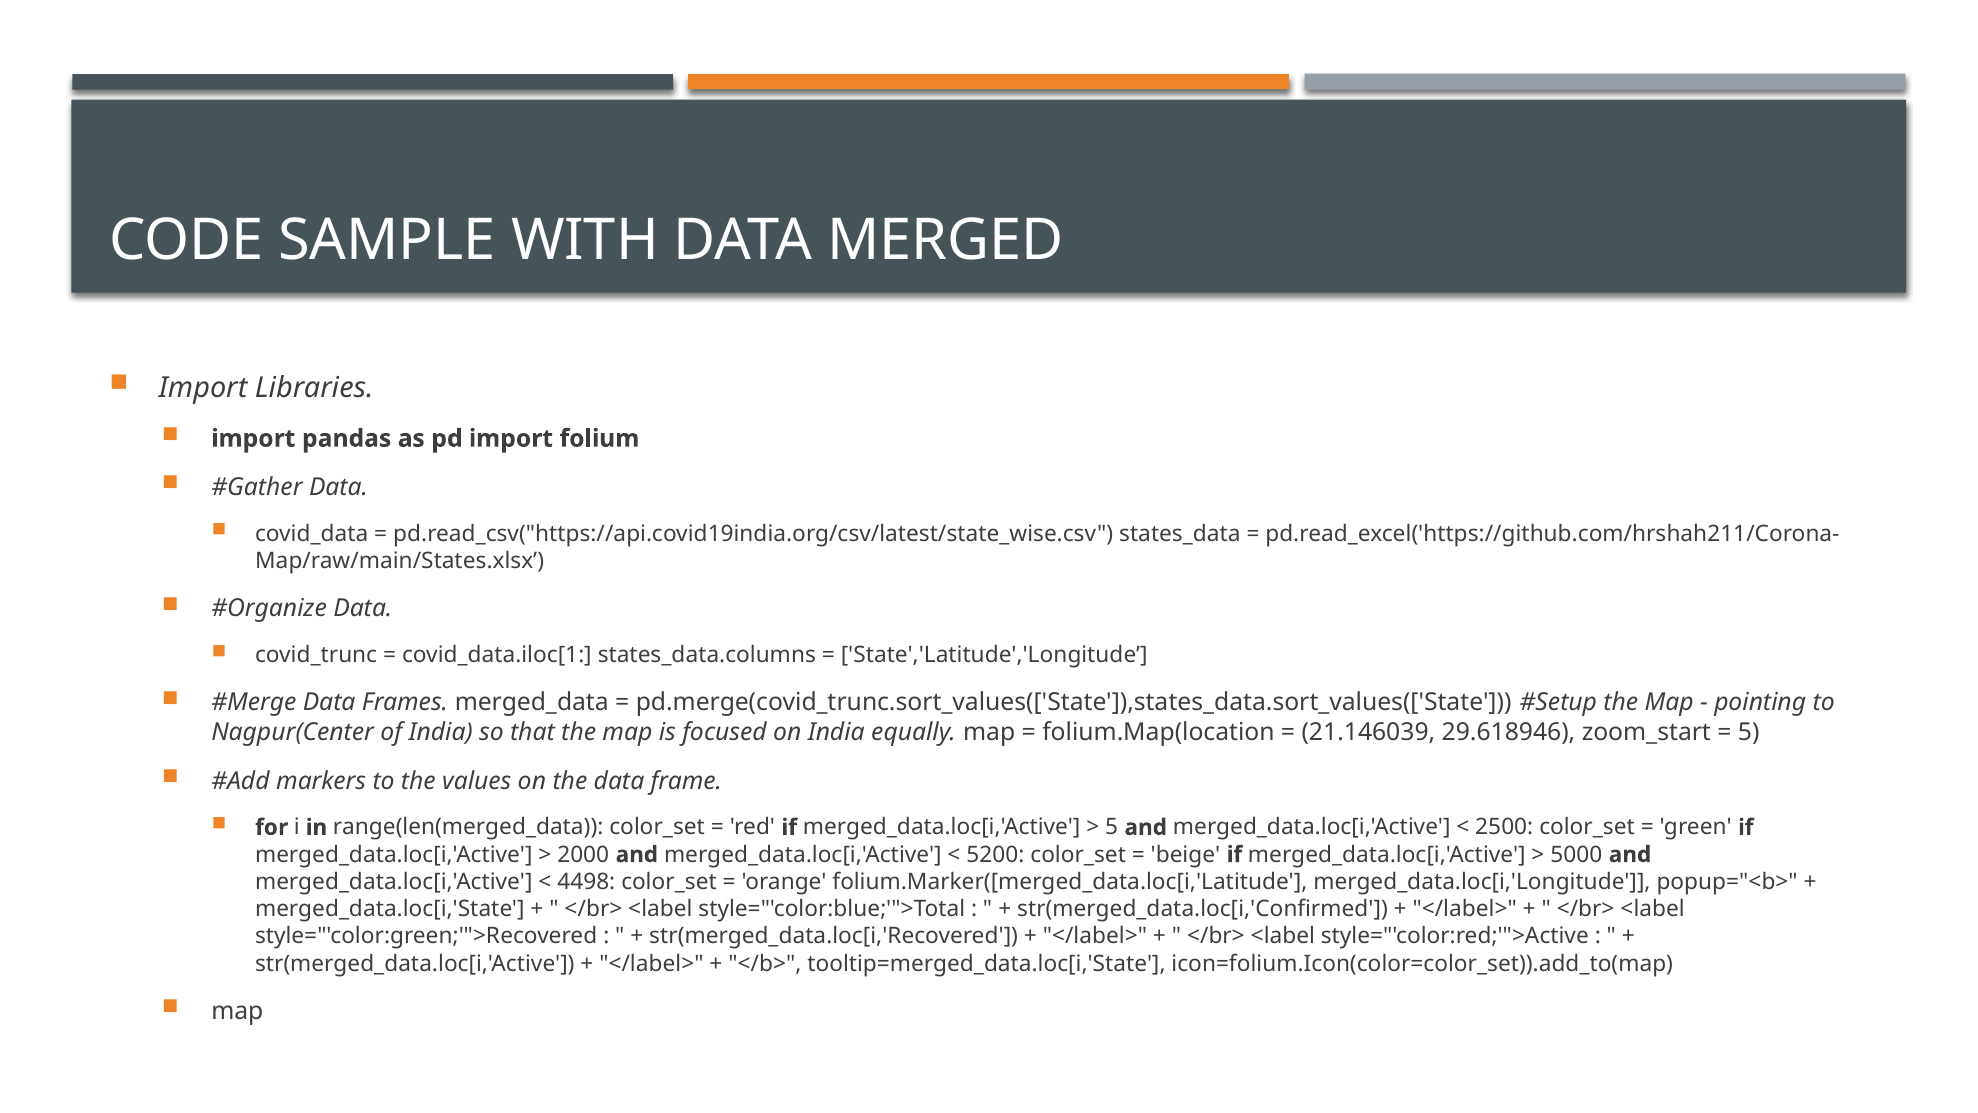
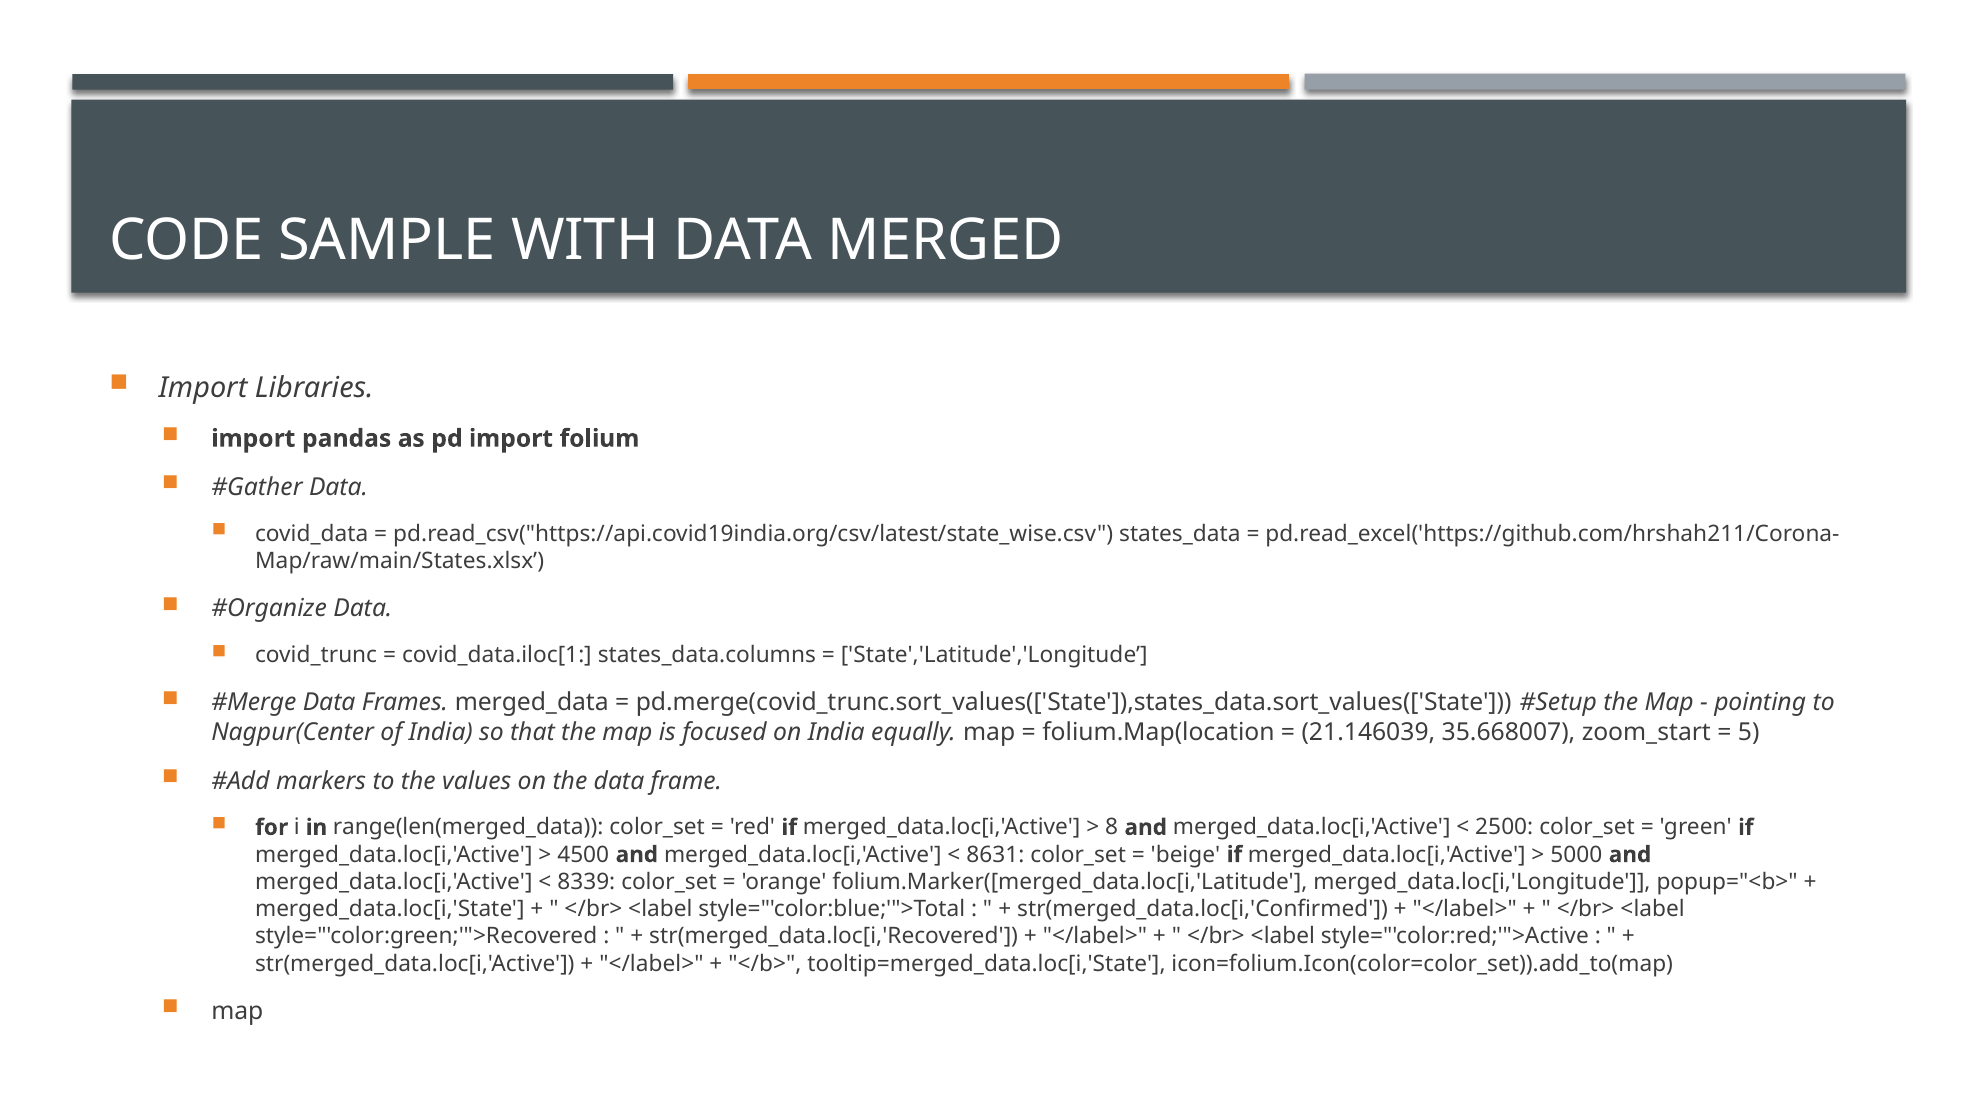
29.618946: 29.618946 -> 35.668007 (1509, 732)
5: 5 -> 8 (1112, 827)
2000: 2000 -> 4500 (583, 854)
5200: 5200 -> 8631 (995, 854)
4498: 4498 -> 8339 (586, 882)
